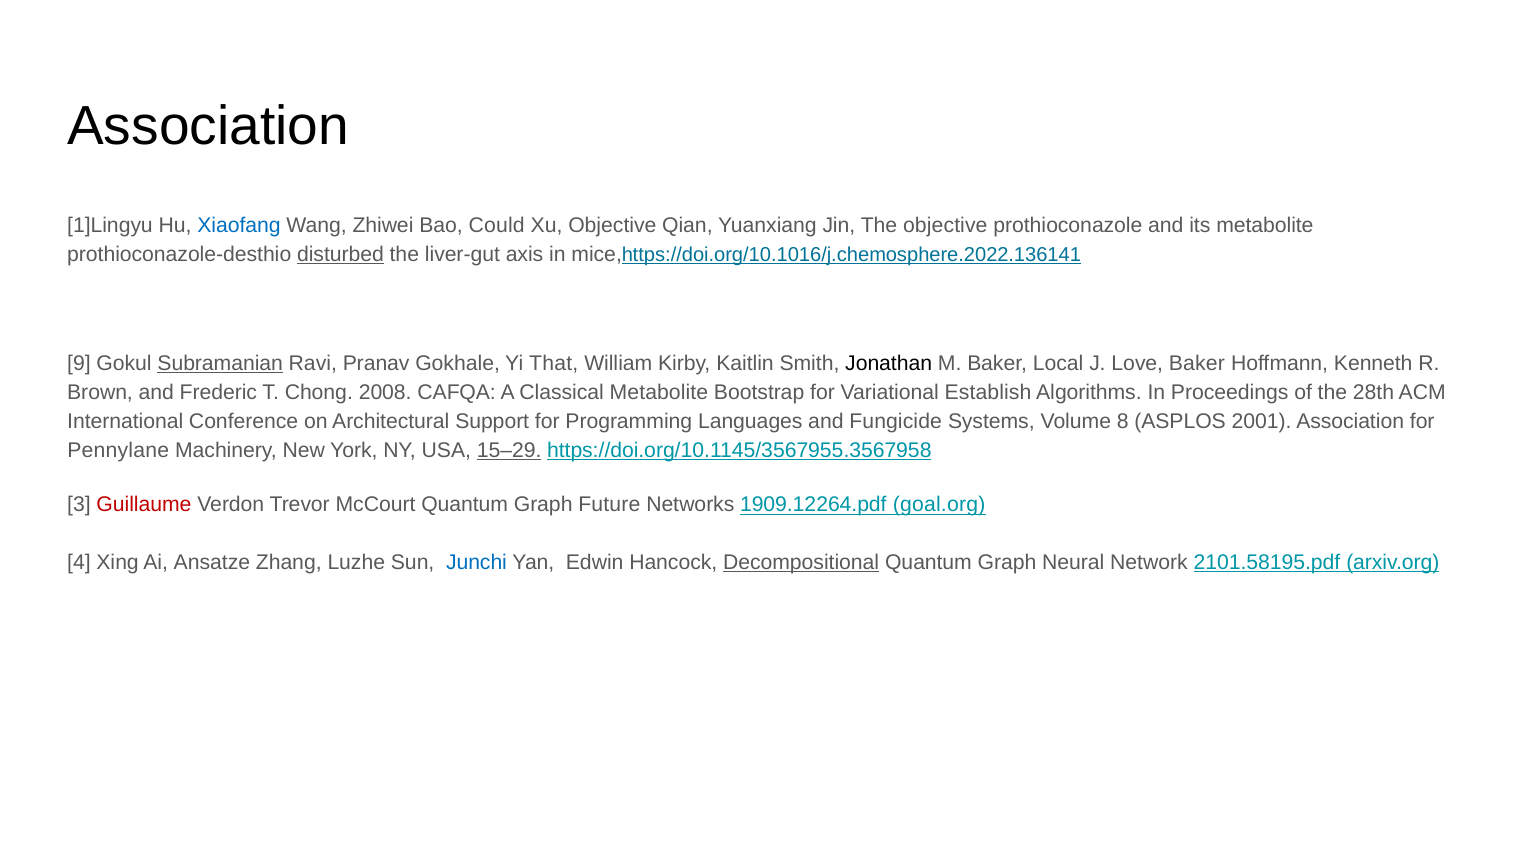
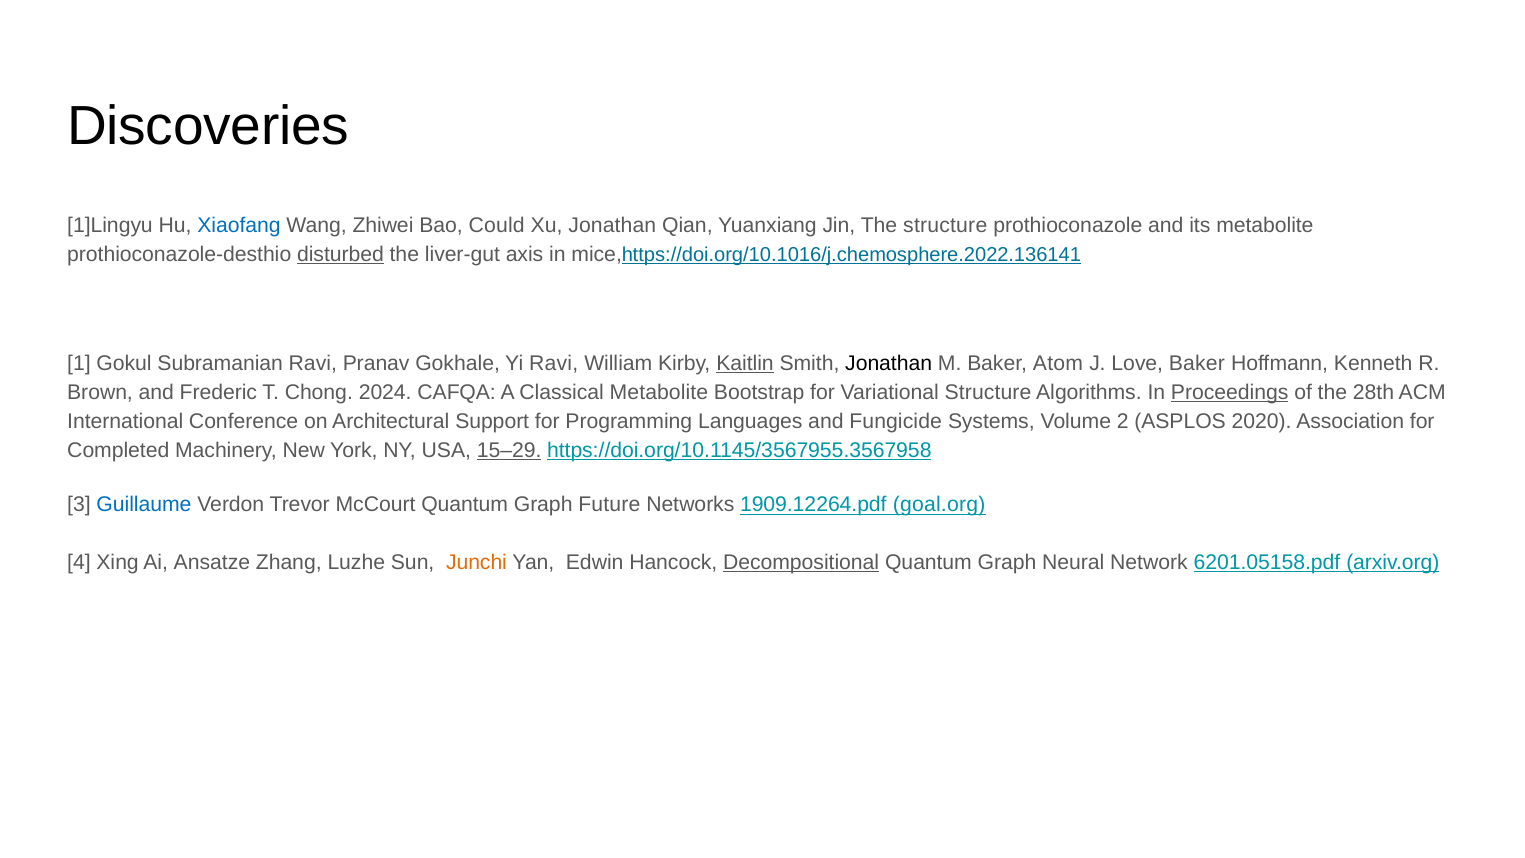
Association: Association -> Discoveries (208, 126)
Xu Objective: Objective -> Jonathan (612, 225)
The objective: objective -> structure (945, 225)
9: 9 -> 1 (79, 363)
Subramanian underline: present -> none (220, 363)
Yi That: That -> Ravi (554, 363)
Kaitlin underline: none -> present (745, 363)
Local: Local -> Atom (1058, 363)
2008: 2008 -> 2024 (385, 392)
Variational Establish: Establish -> Structure (988, 392)
Proceedings underline: none -> present (1230, 392)
8: 8 -> 2 (1123, 421)
2001: 2001 -> 2020 (1262, 421)
Pennylane: Pennylane -> Completed (118, 450)
Guillaume colour: red -> blue (144, 505)
Junchi colour: blue -> orange (476, 562)
2101.58195.pdf: 2101.58195.pdf -> 6201.05158.pdf (1267, 562)
